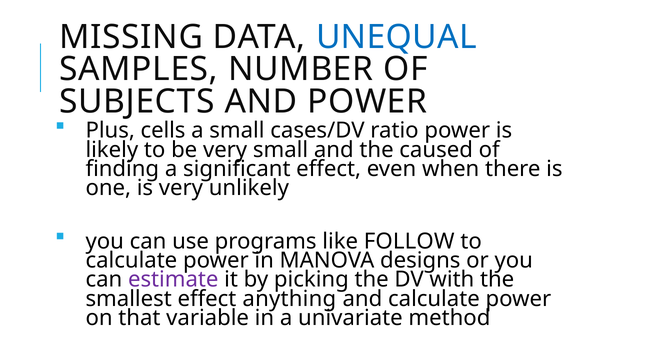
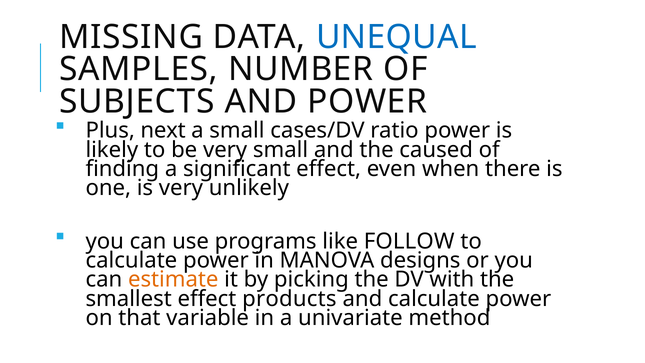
cells: cells -> next (163, 130)
estimate colour: purple -> orange (173, 280)
anything: anything -> products (289, 299)
